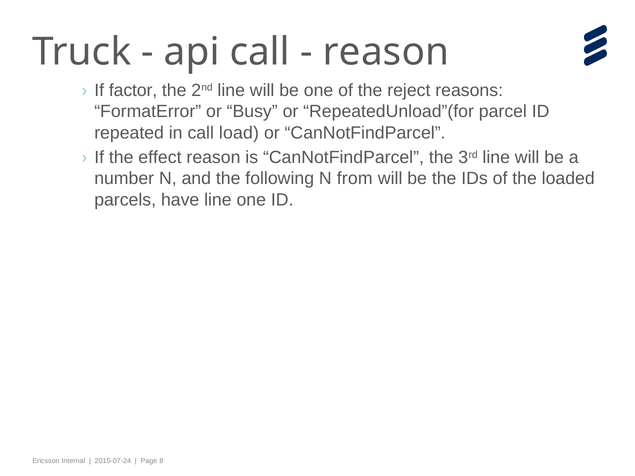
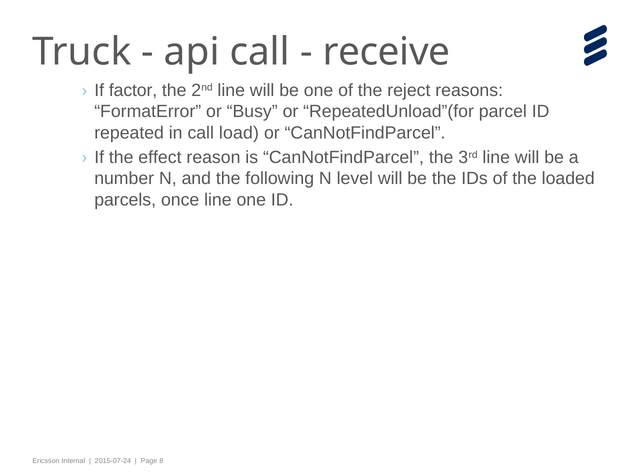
reason: reason -> receive (386, 52)
from: from -> level (355, 179)
have: have -> once (180, 200)
